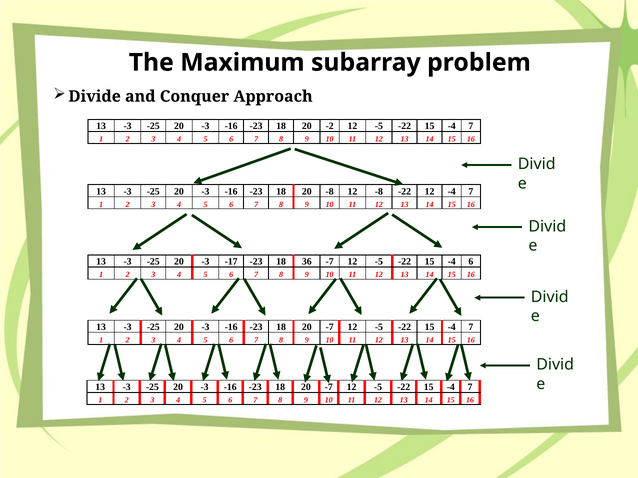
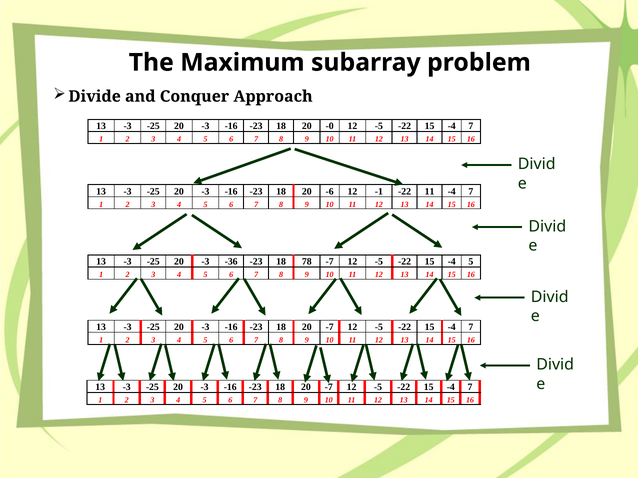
-2: -2 -> -0 (330, 126)
20 -8: -8 -> -6 (330, 192)
12 -8: -8 -> -1 (379, 192)
-22 12: 12 -> 11 (430, 192)
-17: -17 -> -36 (231, 262)
36: 36 -> 78 (307, 262)
-4 6: 6 -> 5 (471, 262)
